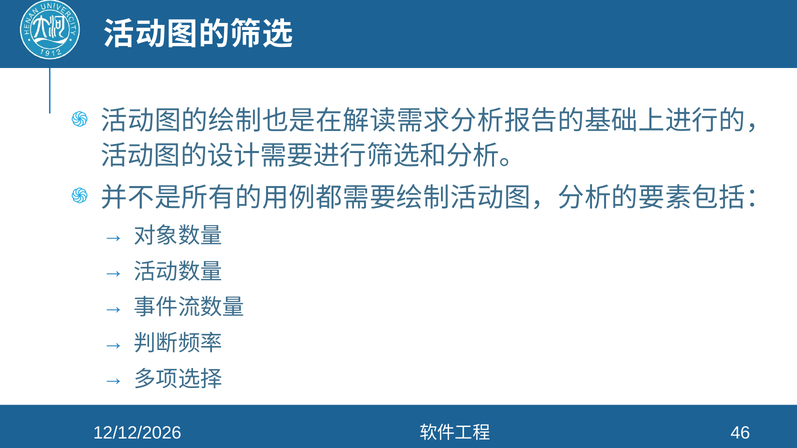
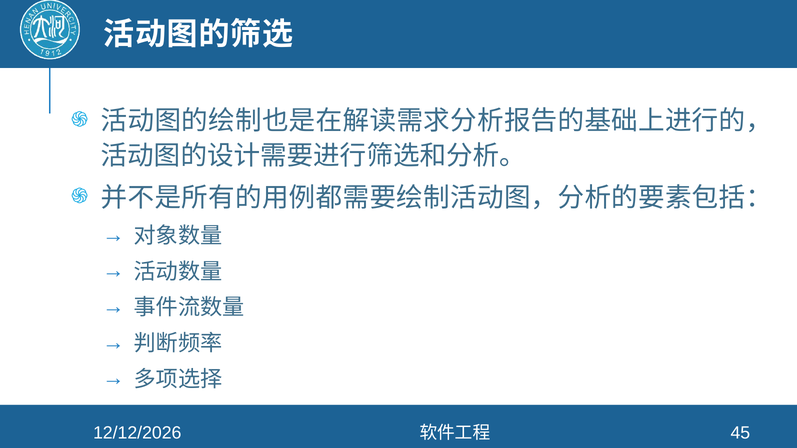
46: 46 -> 45 (740, 433)
